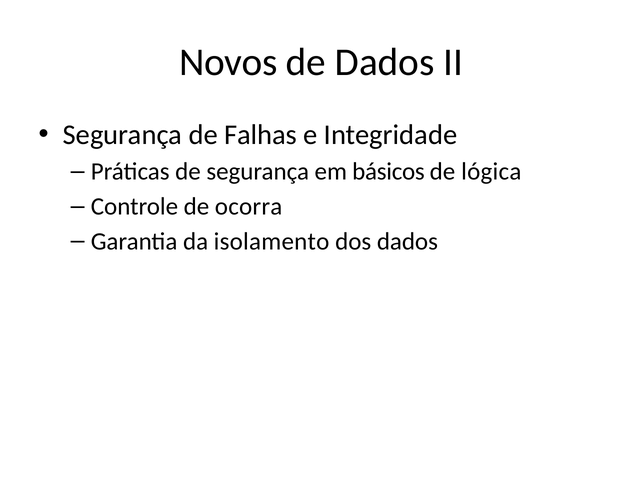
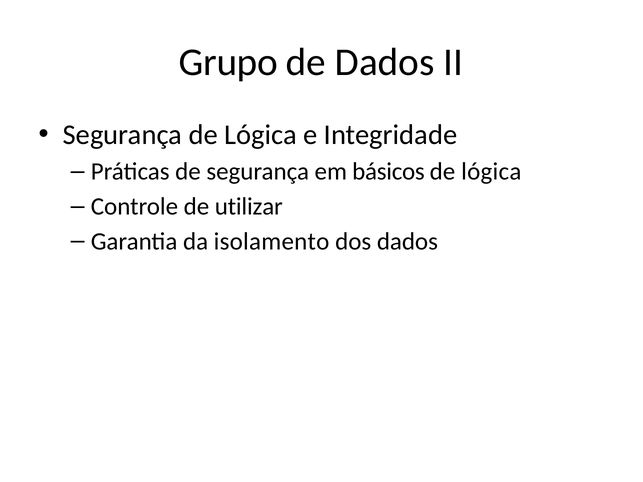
Novos: Novos -> Grupo (228, 62)
Segurança de Falhas: Falhas -> Lógica (261, 135)
ocorra: ocorra -> utilizar (249, 207)
